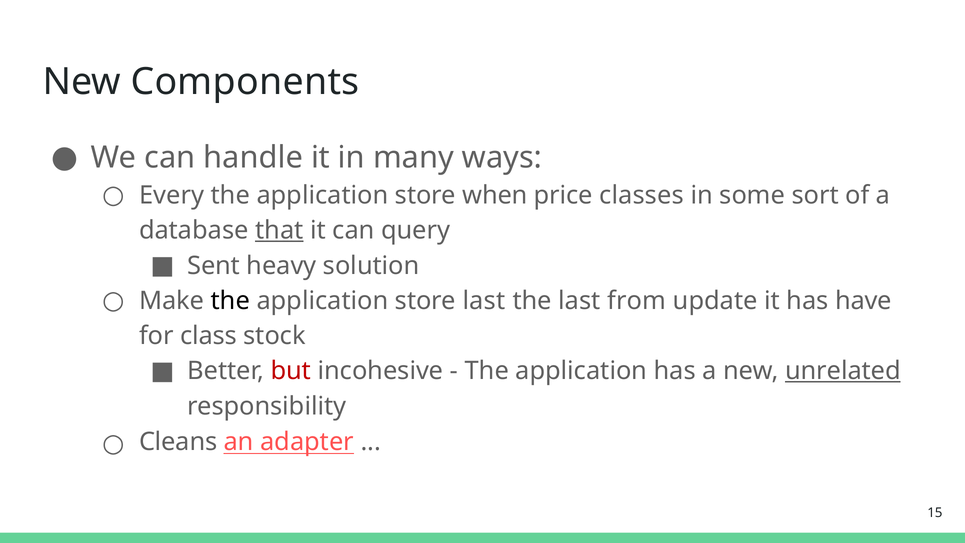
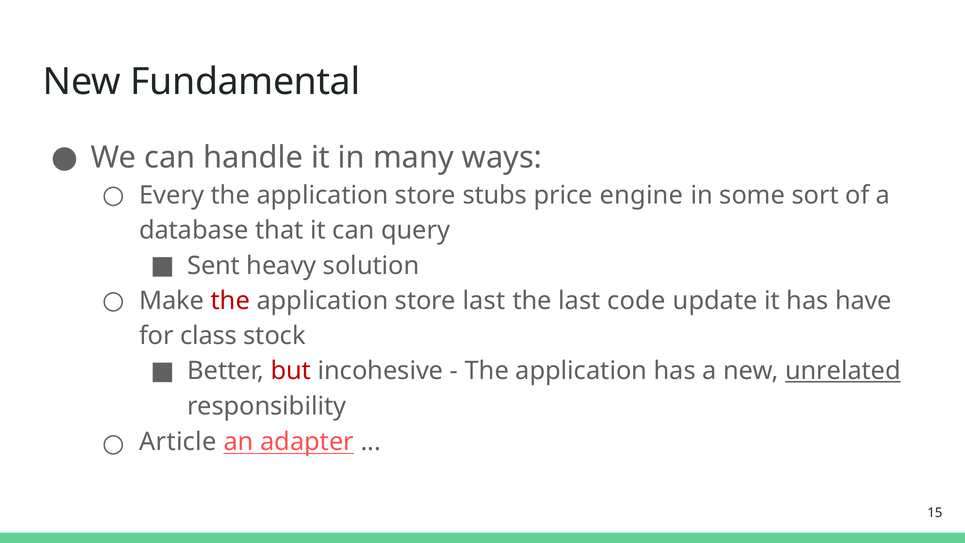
Components: Components -> Fundamental (245, 82)
when: when -> stubs (495, 195)
classes: classes -> engine (641, 195)
that underline: present -> none (279, 230)
the colour: black -> red (230, 301)
from: from -> code (637, 301)
Cleans: Cleans -> Article (178, 442)
